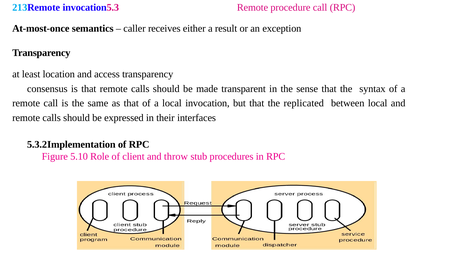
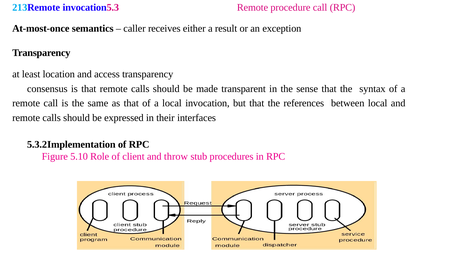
replicated: replicated -> references (304, 103)
